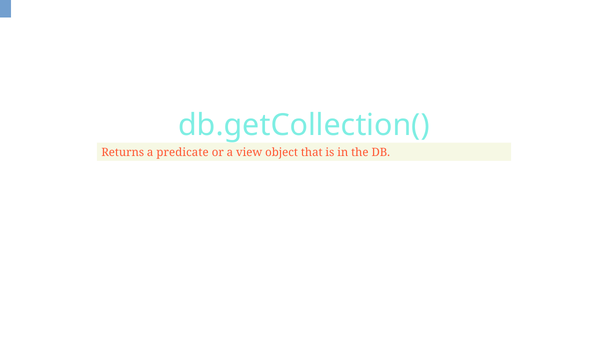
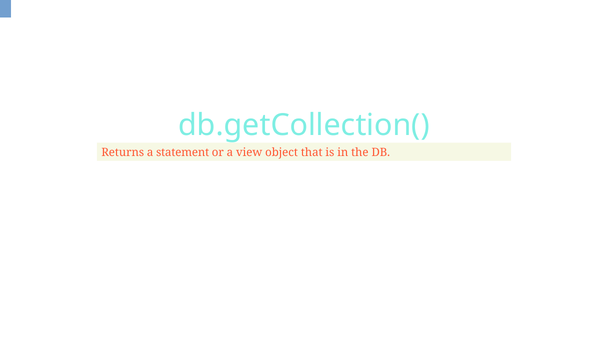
predicate: predicate -> statement (183, 153)
